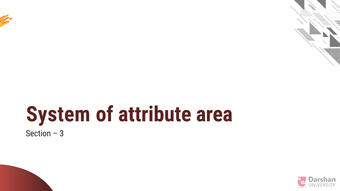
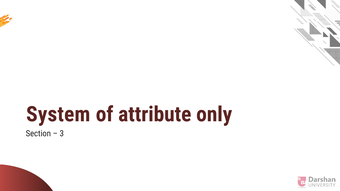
area: area -> only (214, 114)
